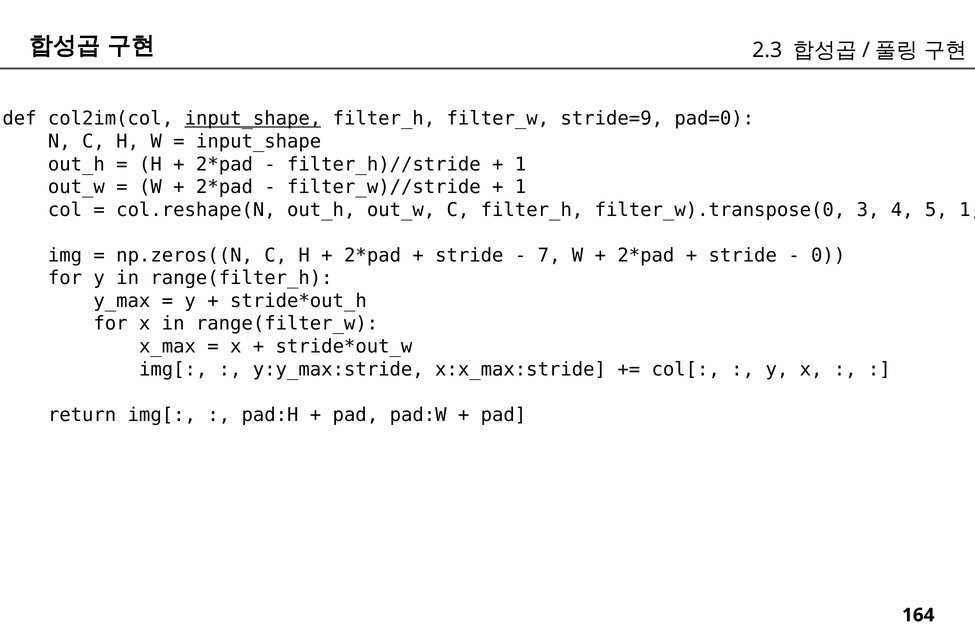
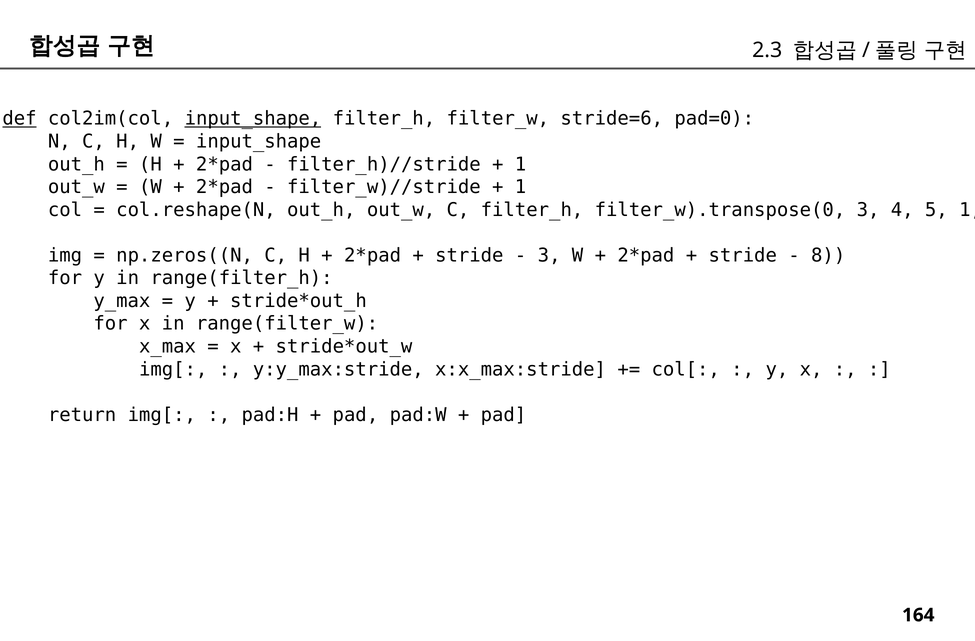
def underline: none -> present (19, 119)
stride=9: stride=9 -> stride=6 (612, 119)
7: 7 -> 3 (549, 255)
0: 0 -> 8 (828, 255)
